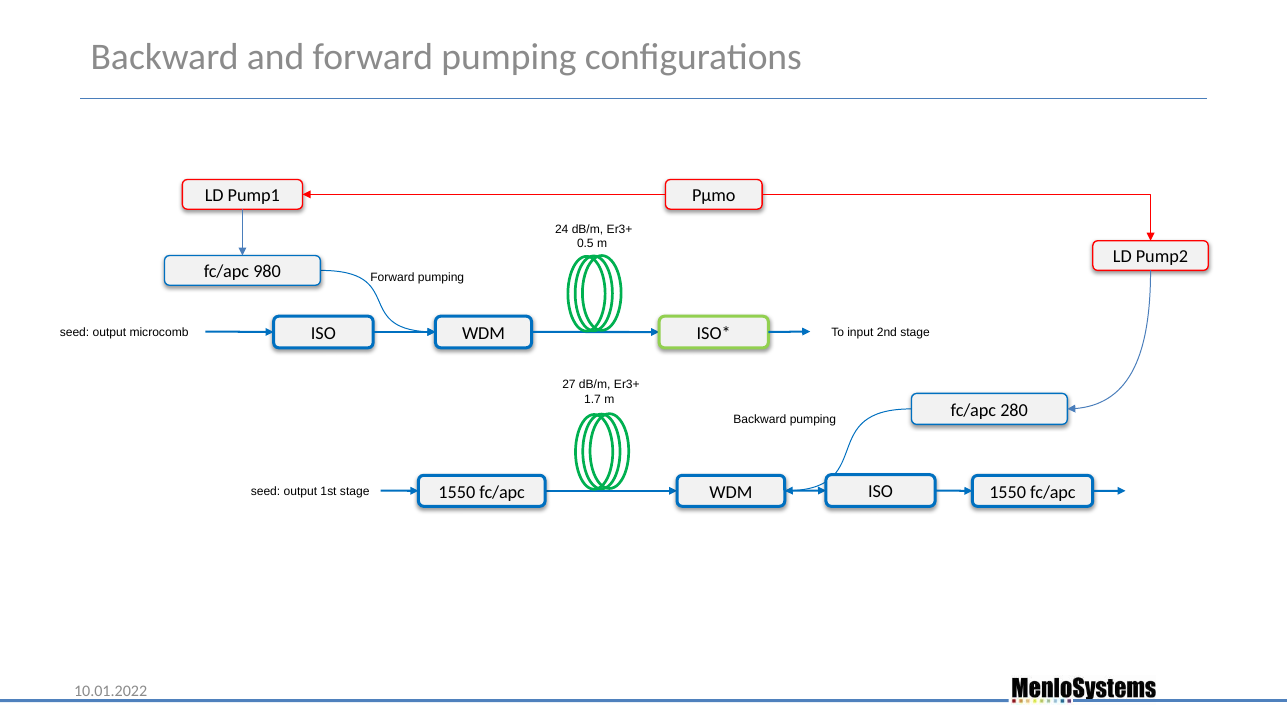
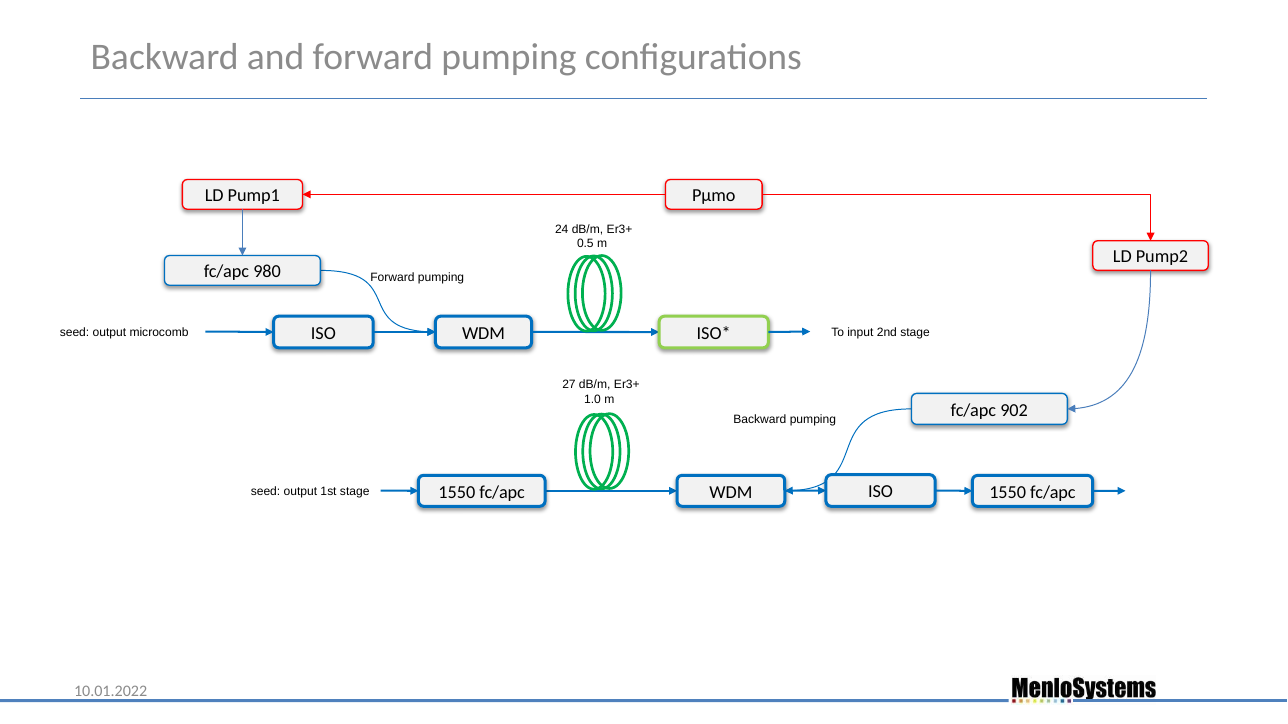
1.7: 1.7 -> 1.0 (593, 400)
280: 280 -> 902 (1014, 410)
